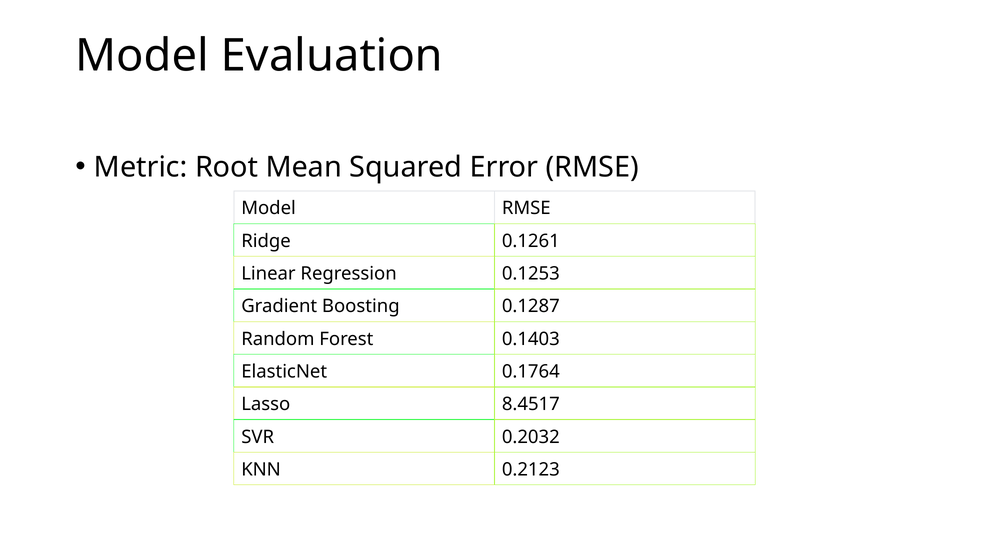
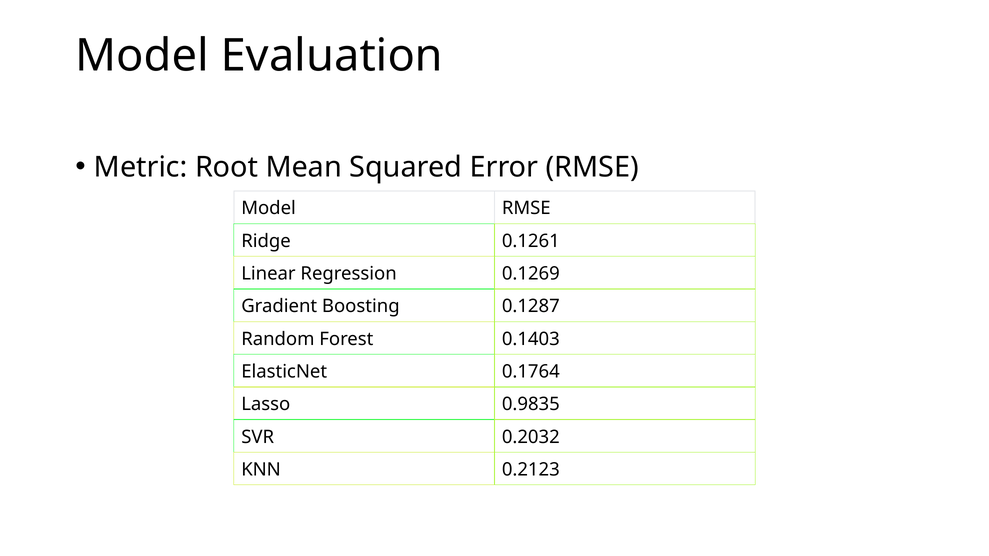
0.1253: 0.1253 -> 0.1269 (531, 274)
8.4517: 8.4517 -> 0.9835 (531, 404)
